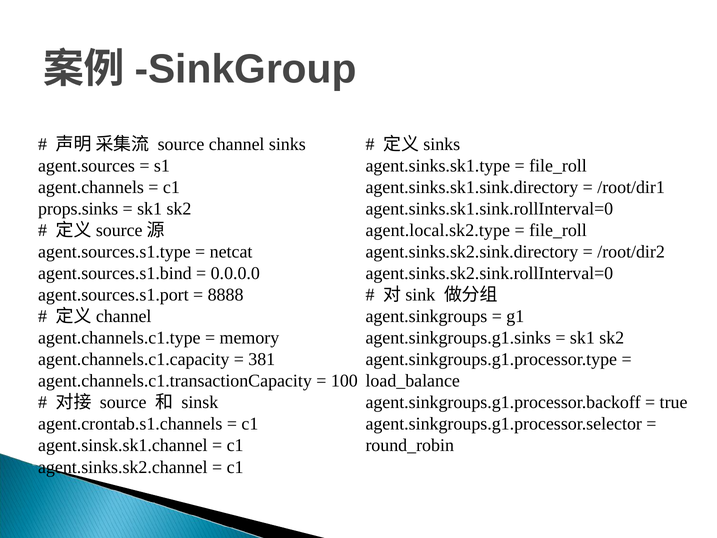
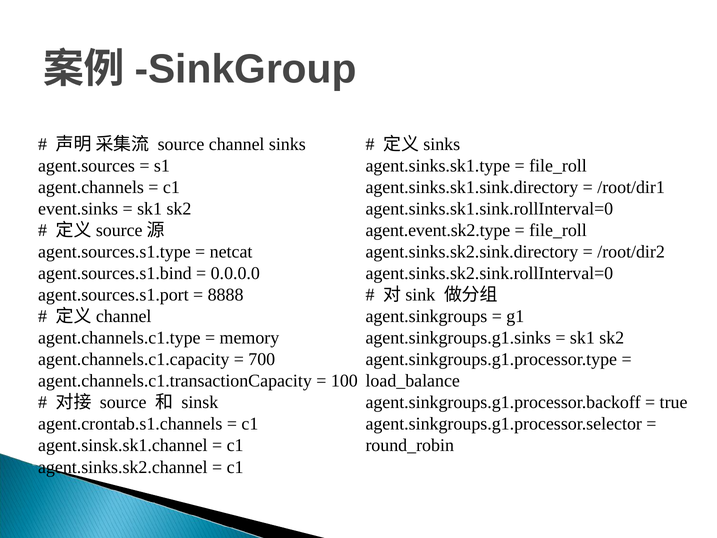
props.sinks: props.sinks -> event.sinks (78, 209)
agent.local.sk2.type: agent.local.sk2.type -> agent.event.sk2.type (438, 230)
381: 381 -> 700 (262, 359)
